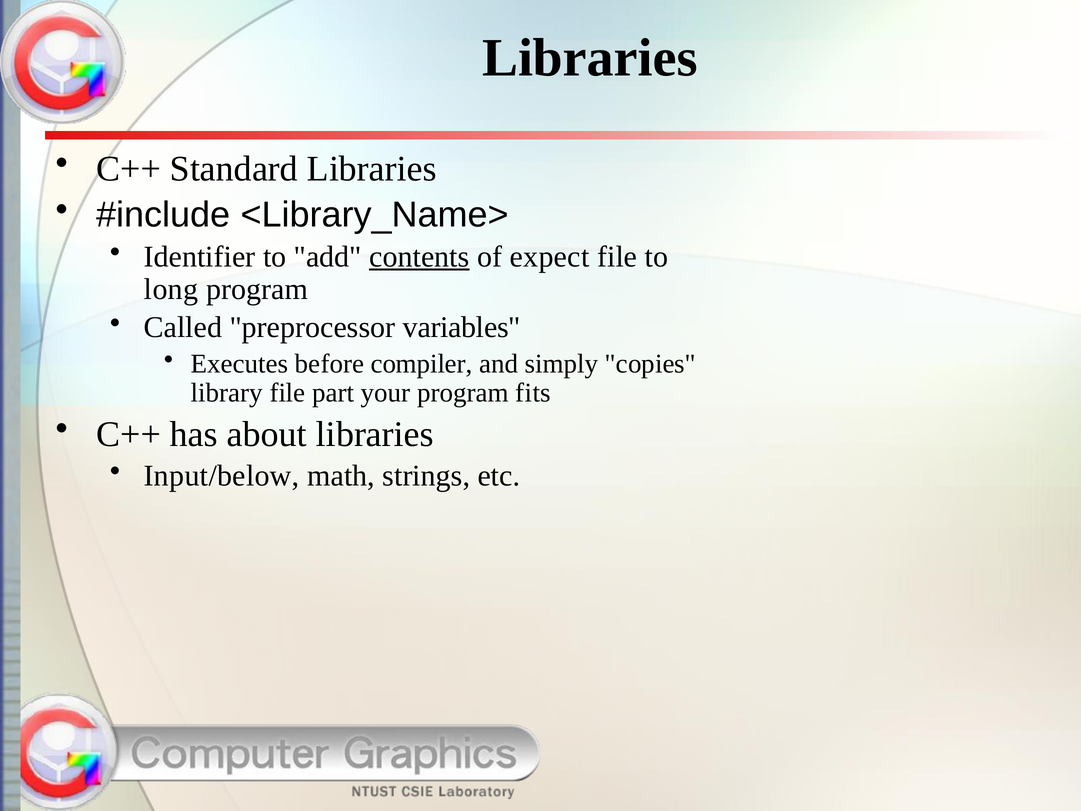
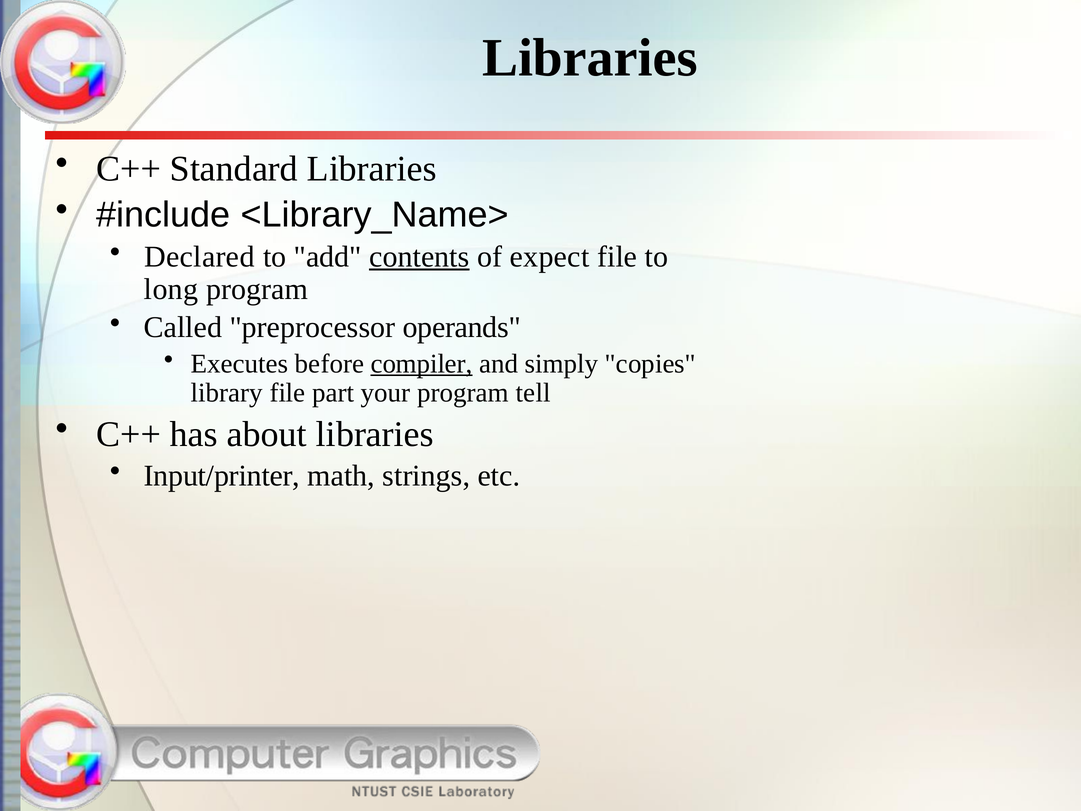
Identifier: Identifier -> Declared (199, 257)
variables: variables -> operands (462, 327)
compiler underline: none -> present (422, 364)
fits: fits -> tell (533, 393)
Input/below: Input/below -> Input/printer (222, 476)
